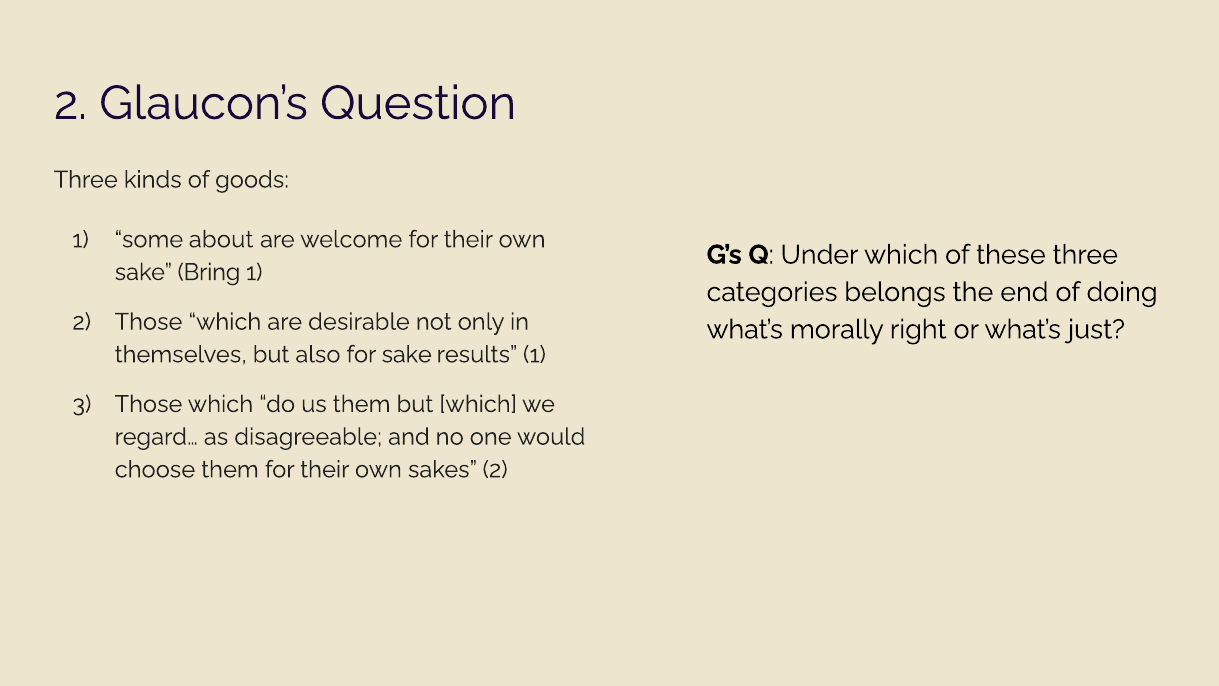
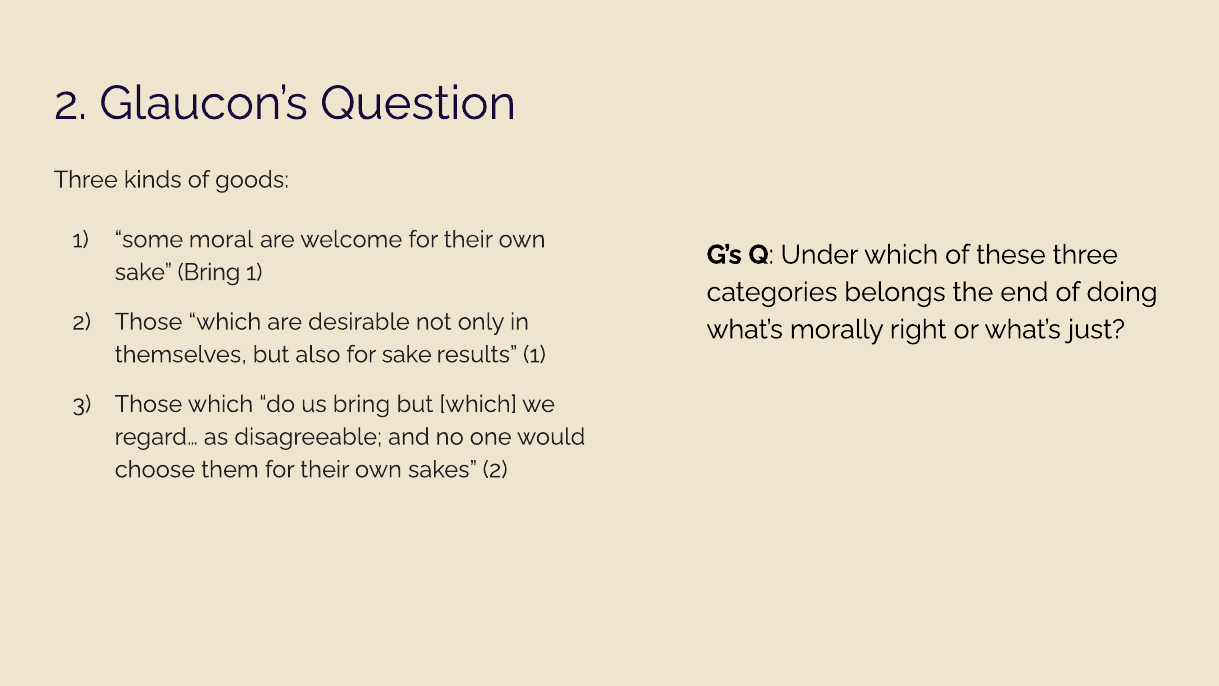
about: about -> moral (221, 239)
us them: them -> bring (362, 404)
